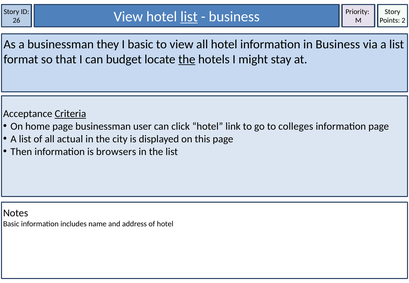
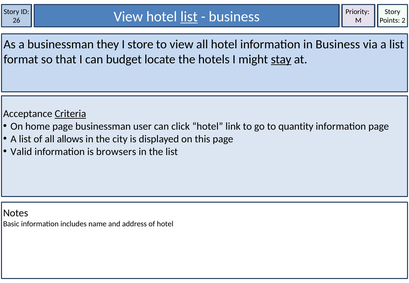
I basic: basic -> store (141, 44)
the underline: present -> none (187, 59)
stay underline: none -> present (281, 59)
colleges: colleges -> quantity (296, 126)
actual: actual -> allows (70, 139)
Then: Then -> Valid (21, 152)
